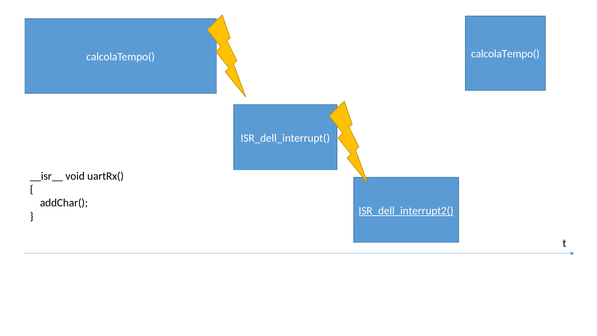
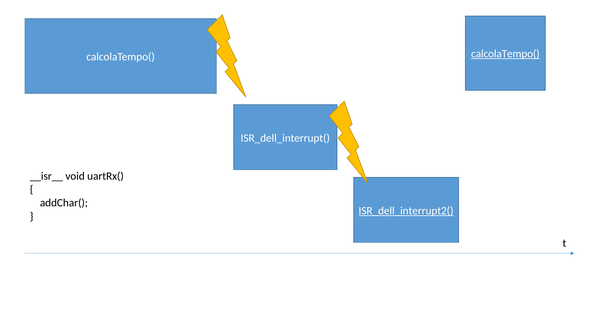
calcolaTempo( underline: none -> present (505, 54)
